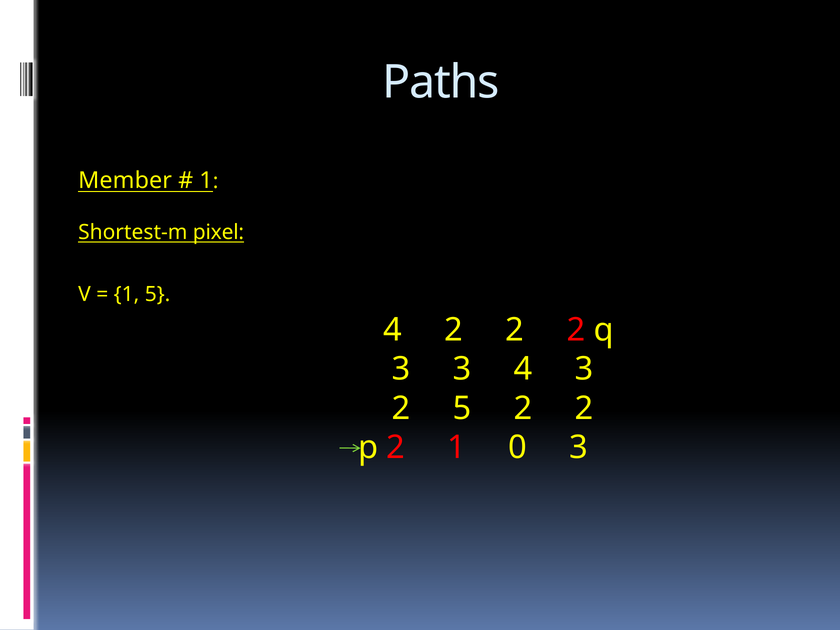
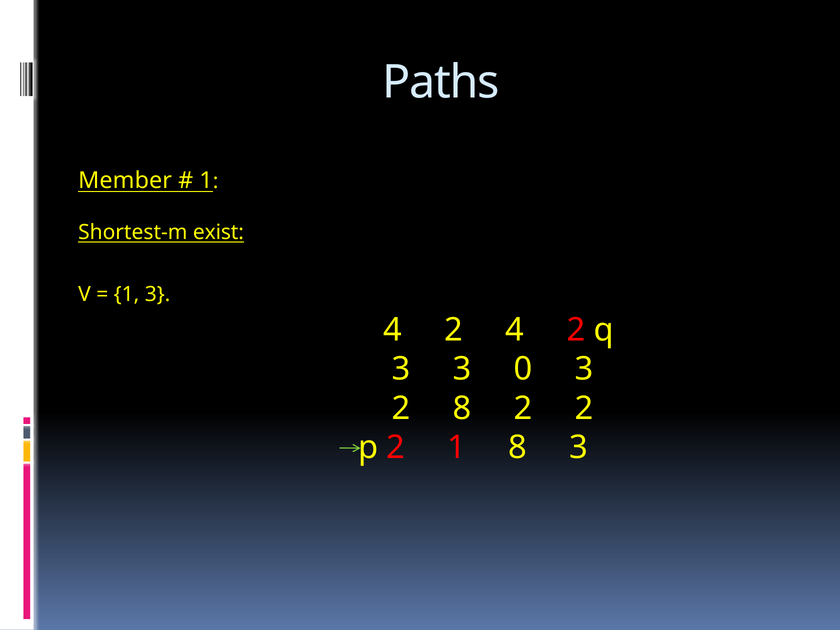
pixel: pixel -> exist (218, 232)
1 5: 5 -> 3 (158, 294)
4 2 2: 2 -> 4 (515, 330)
3 4: 4 -> 0 (523, 369)
2 5: 5 -> 8 (462, 408)
1 0: 0 -> 8 (518, 448)
